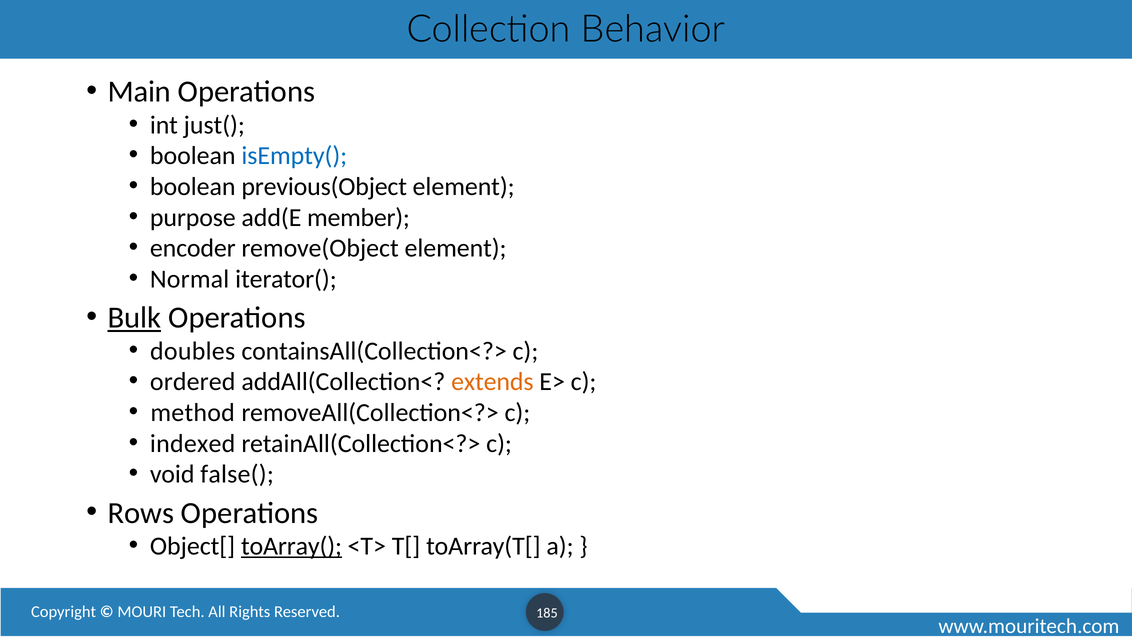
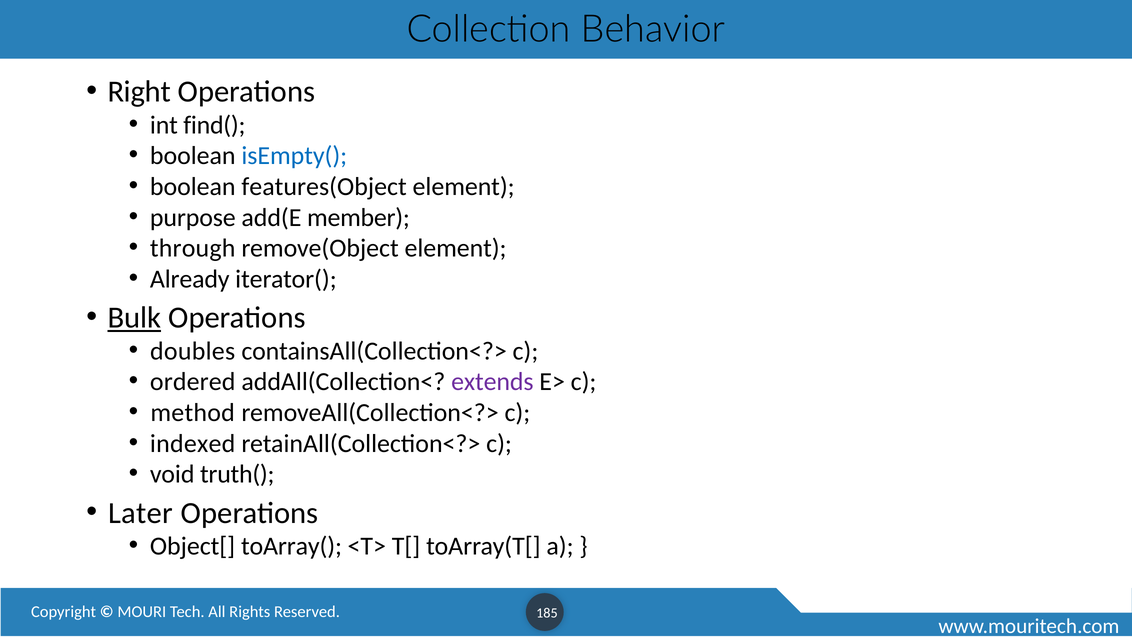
Main: Main -> Right (139, 92)
just(: just( -> find( (214, 125)
previous(Object: previous(Object -> features(Object (324, 187)
encoder: encoder -> through (193, 248)
Normal: Normal -> Already (190, 279)
extends colour: orange -> purple (492, 382)
false(: false( -> truth( (237, 474)
Rows: Rows -> Later (141, 513)
toArray( underline: present -> none (291, 546)
